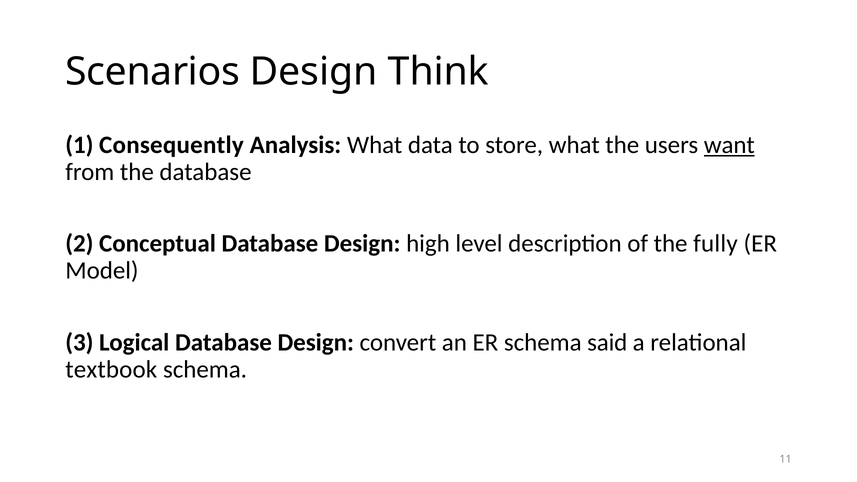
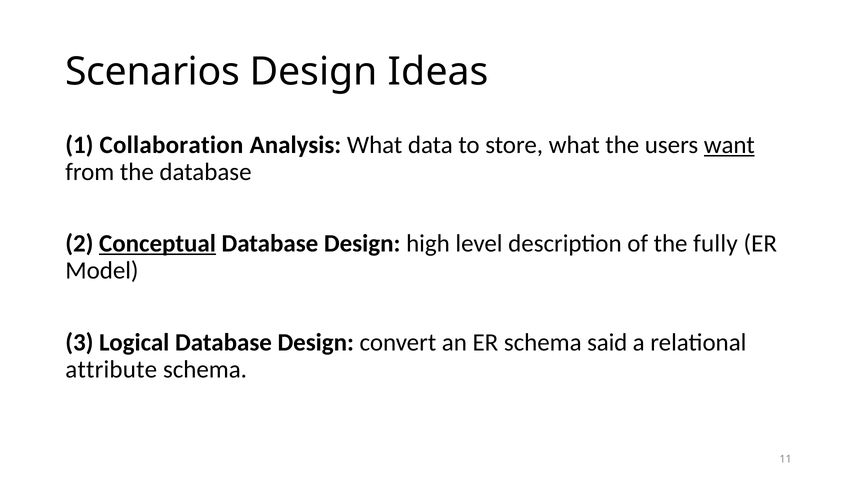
Think: Think -> Ideas (438, 72)
Consequently: Consequently -> Collaboration (171, 145)
Conceptual underline: none -> present (158, 244)
textbook: textbook -> attribute (111, 370)
